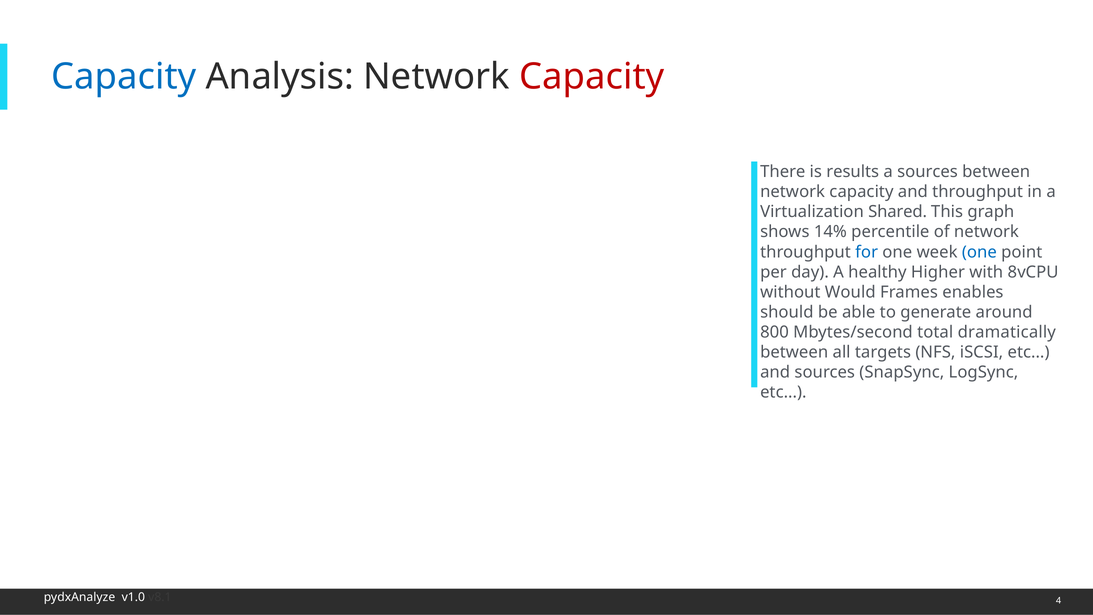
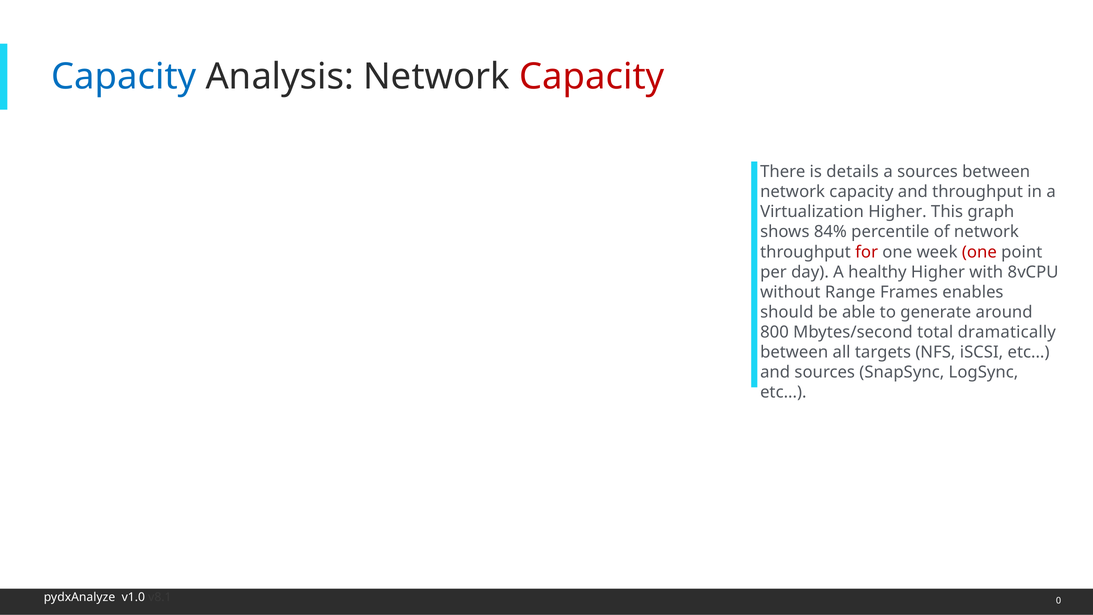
results: results -> details (853, 172)
Virtualization Shared: Shared -> Higher (897, 212)
14%: 14% -> 84% (830, 232)
for colour: blue -> red (867, 252)
one colour: blue -> red (979, 252)
Would: Would -> Range (850, 292)
4: 4 -> 0 (1059, 601)
